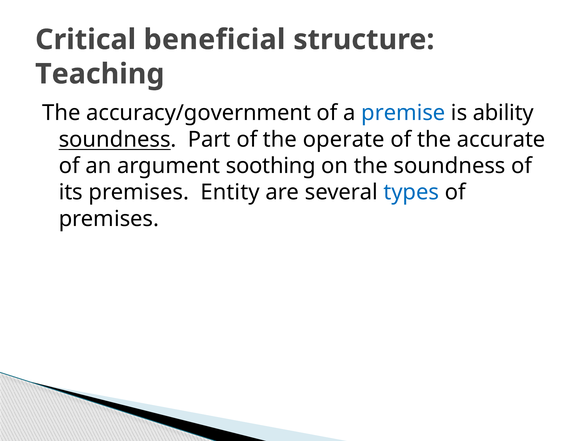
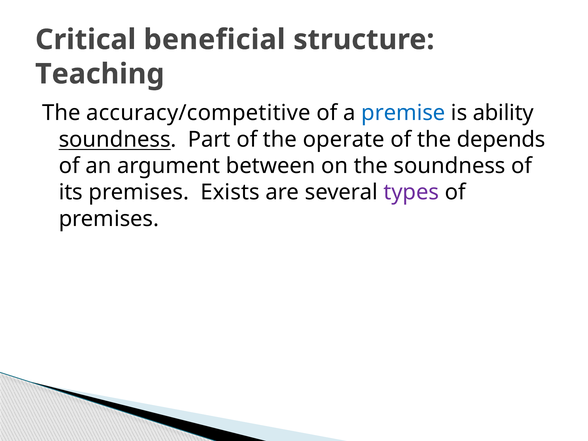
accuracy/government: accuracy/government -> accuracy/competitive (198, 113)
accurate: accurate -> depends (501, 139)
soothing: soothing -> between (271, 166)
Entity: Entity -> Exists (230, 192)
types colour: blue -> purple (411, 192)
